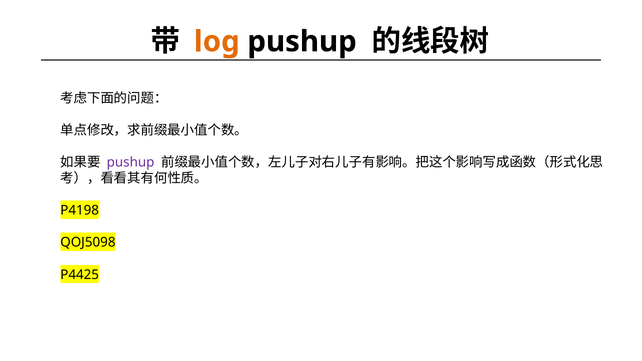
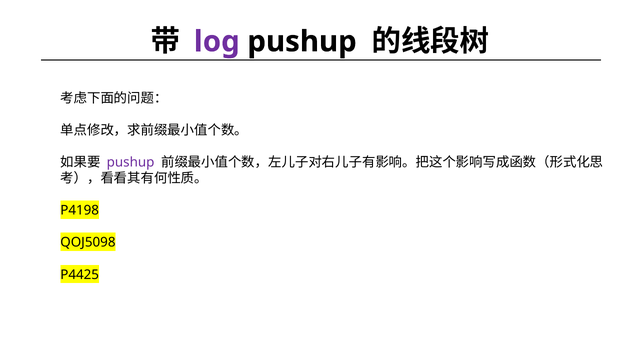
log colour: orange -> purple (217, 42)
